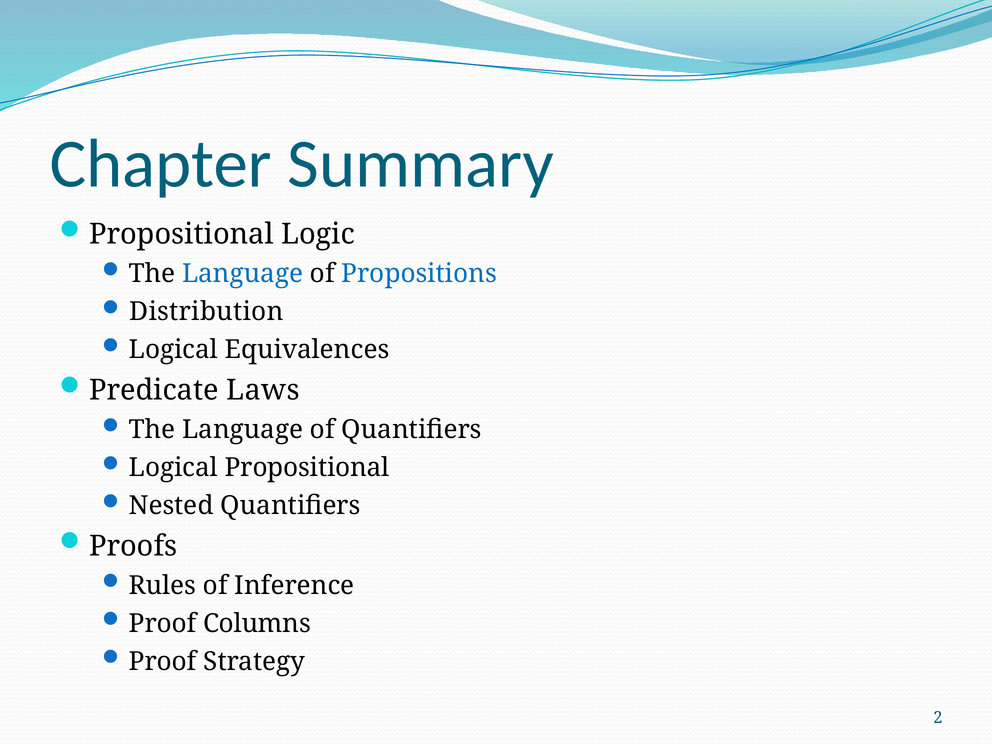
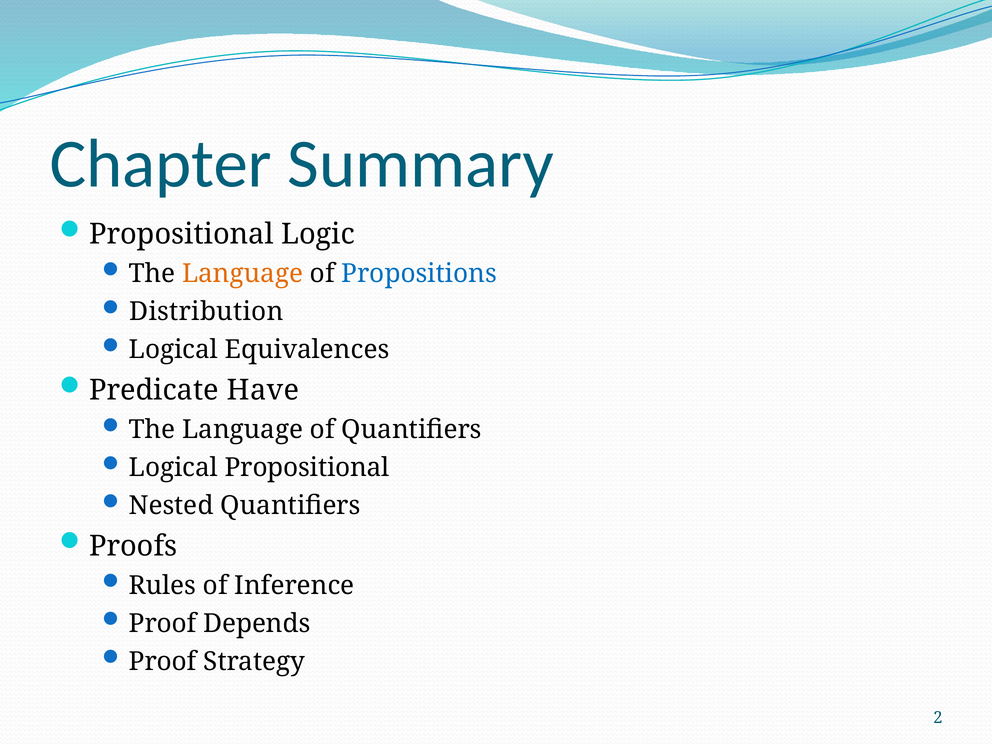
Language colour: blue -> orange (243, 274)
Laws: Laws -> Have (263, 390)
Columns: Columns -> Depends (257, 623)
